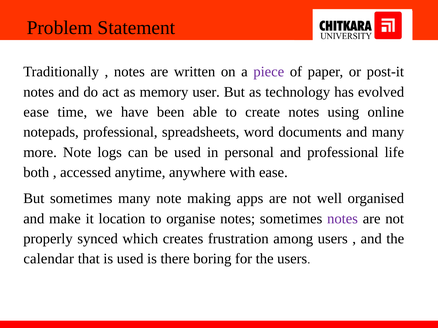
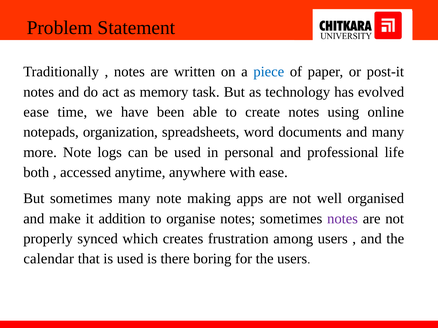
piece colour: purple -> blue (269, 72)
user: user -> task (206, 92)
notepads professional: professional -> organization (120, 132)
location: location -> addition (122, 219)
